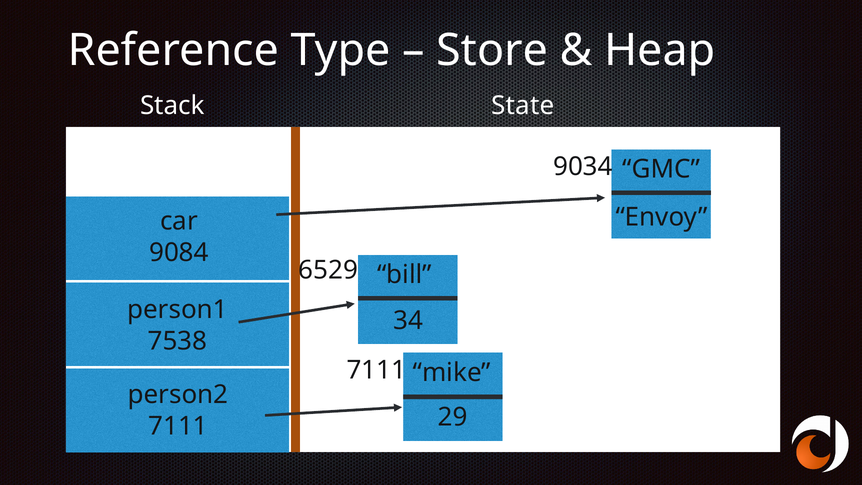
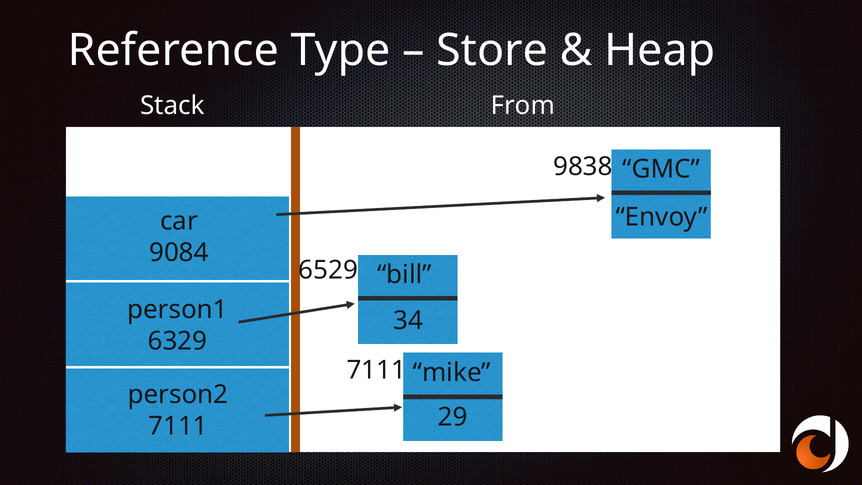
State: State -> From (523, 106)
9034: 9034 -> 9838 (583, 167)
7538: 7538 -> 6329 (177, 341)
